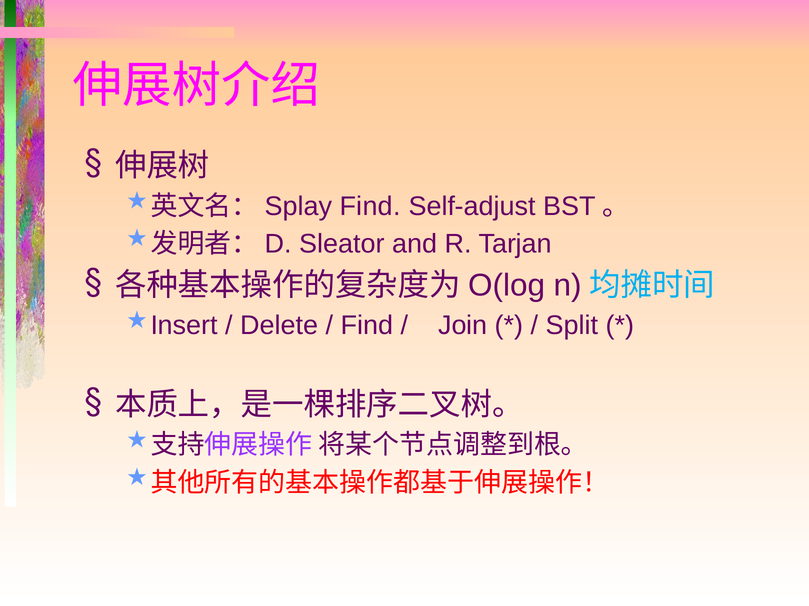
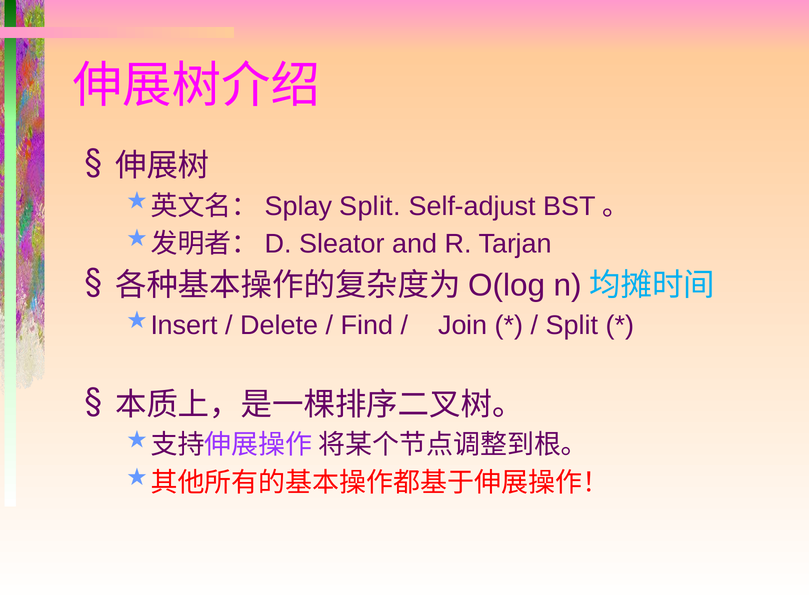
Find: Find -> Split (370, 206)
